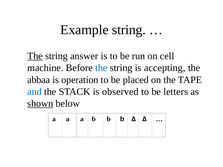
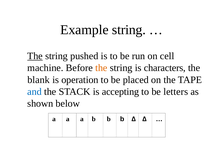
answer: answer -> pushed (84, 56)
the colour: blue -> orange (101, 68)
accepting: accepting -> characters (165, 68)
abbaa: abbaa -> blank (39, 80)
observed: observed -> accepting (120, 92)
shown underline: present -> none (40, 104)
